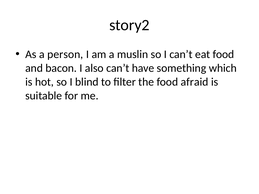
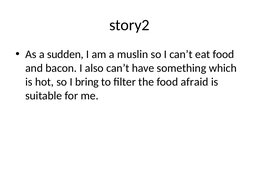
person: person -> sudden (65, 54)
blind: blind -> bring (87, 82)
